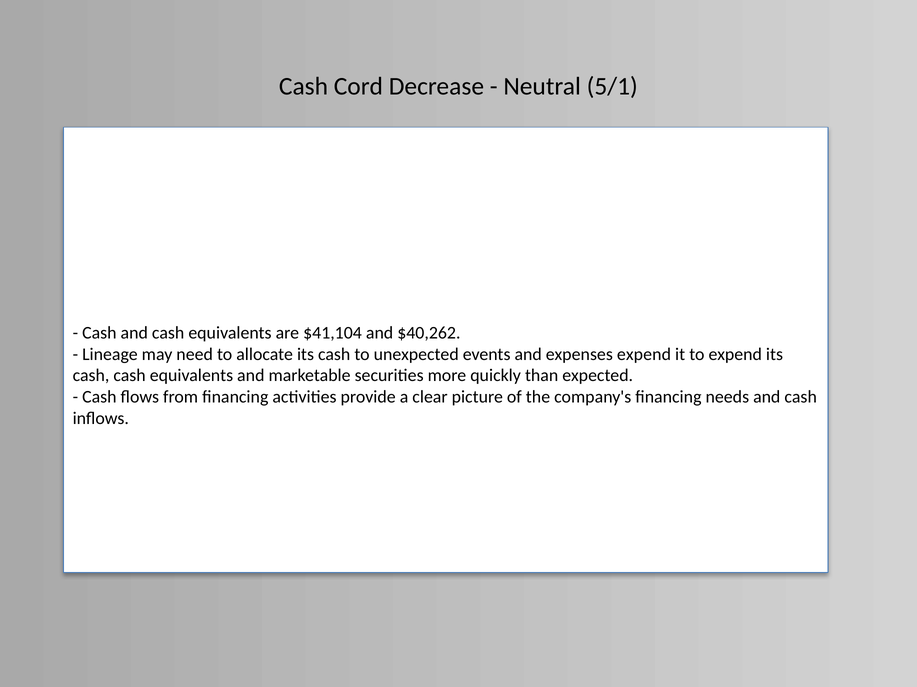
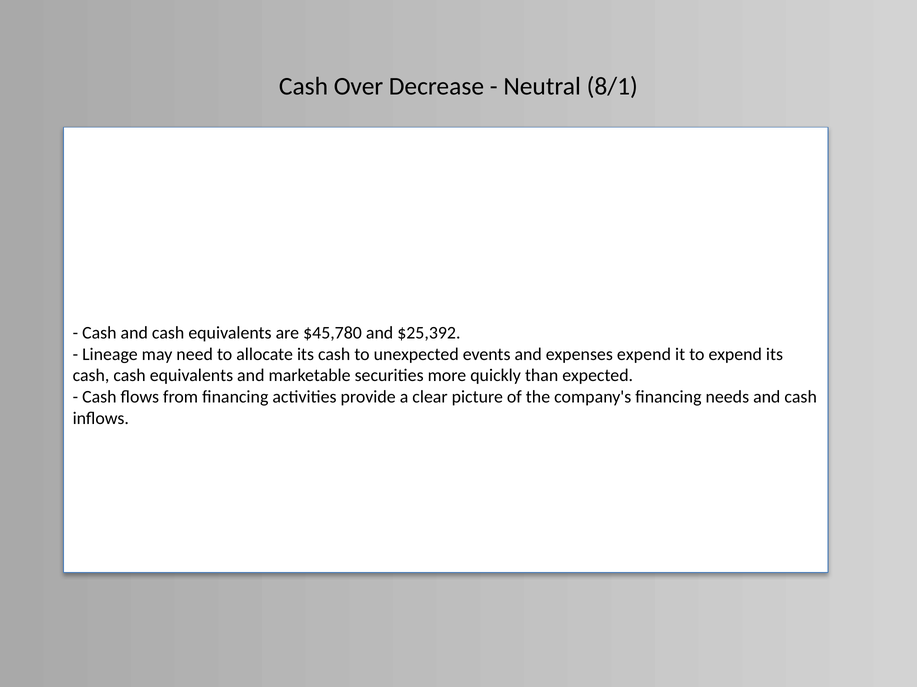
Cord: Cord -> Over (358, 87)
5/1: 5/1 -> 8/1 (612, 87)
$41,104: $41,104 -> $45,780 (333, 333)
$40,262: $40,262 -> $25,392 (429, 333)
